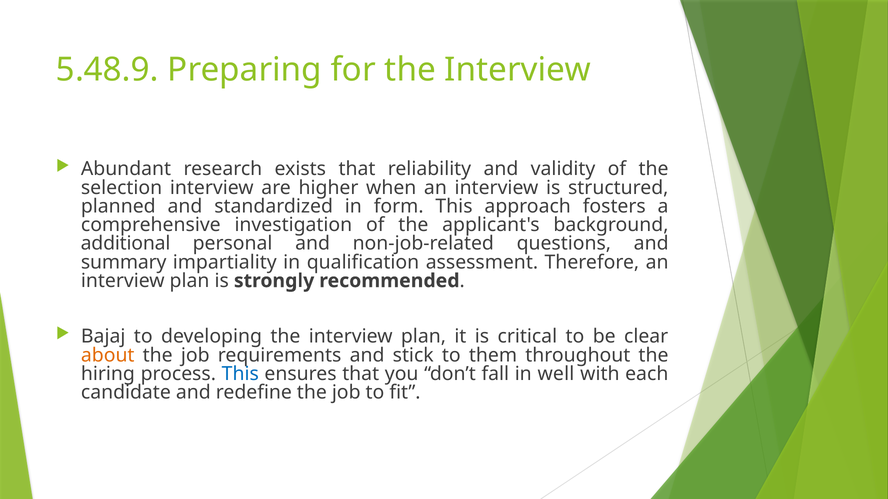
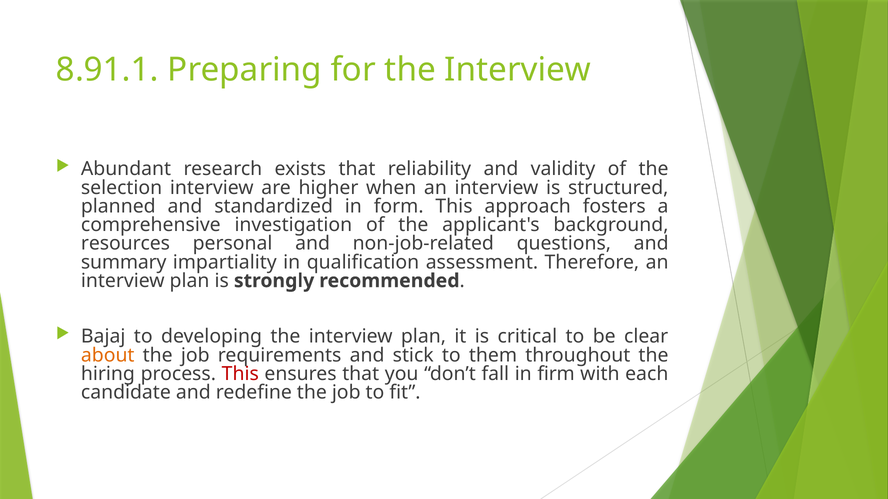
5.48.9: 5.48.9 -> 8.91.1 (107, 70)
additional: additional -> resources (125, 244)
This colour: blue -> red (240, 374)
well: well -> firm (556, 374)
